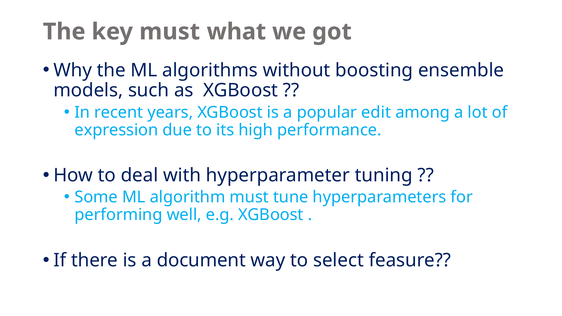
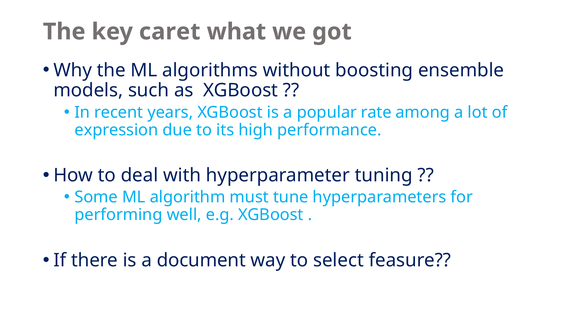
key must: must -> caret (170, 32)
edit: edit -> rate (376, 112)
